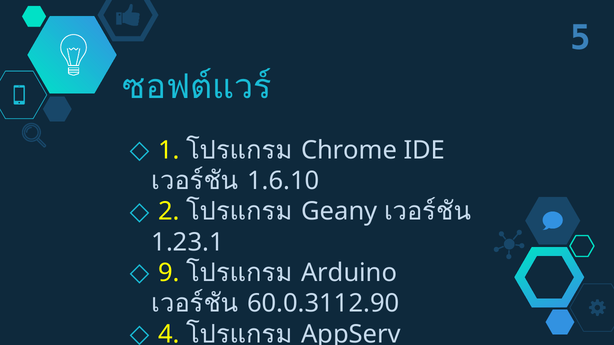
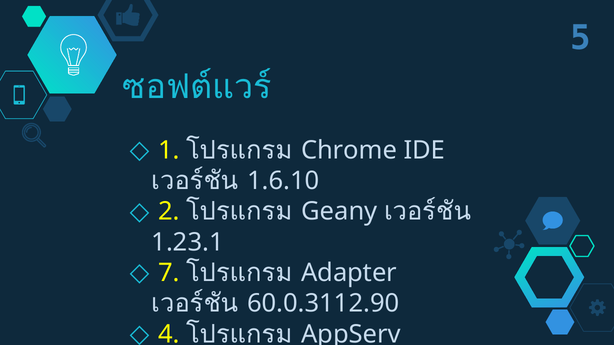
9: 9 -> 7 (169, 273)
Arduino: Arduino -> Adapter (349, 273)
